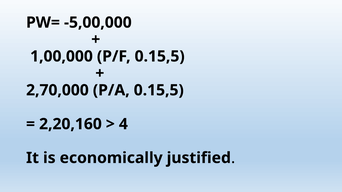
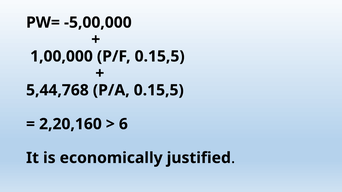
2,70,000: 2,70,000 -> 5,44,768 (57, 90)
4: 4 -> 6 (123, 124)
